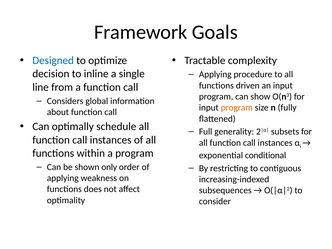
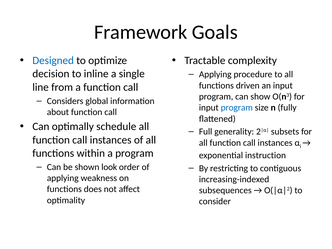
program colour: orange -> blue (237, 108)
conditional: conditional -> instruction (266, 155)
only: only -> look (109, 167)
